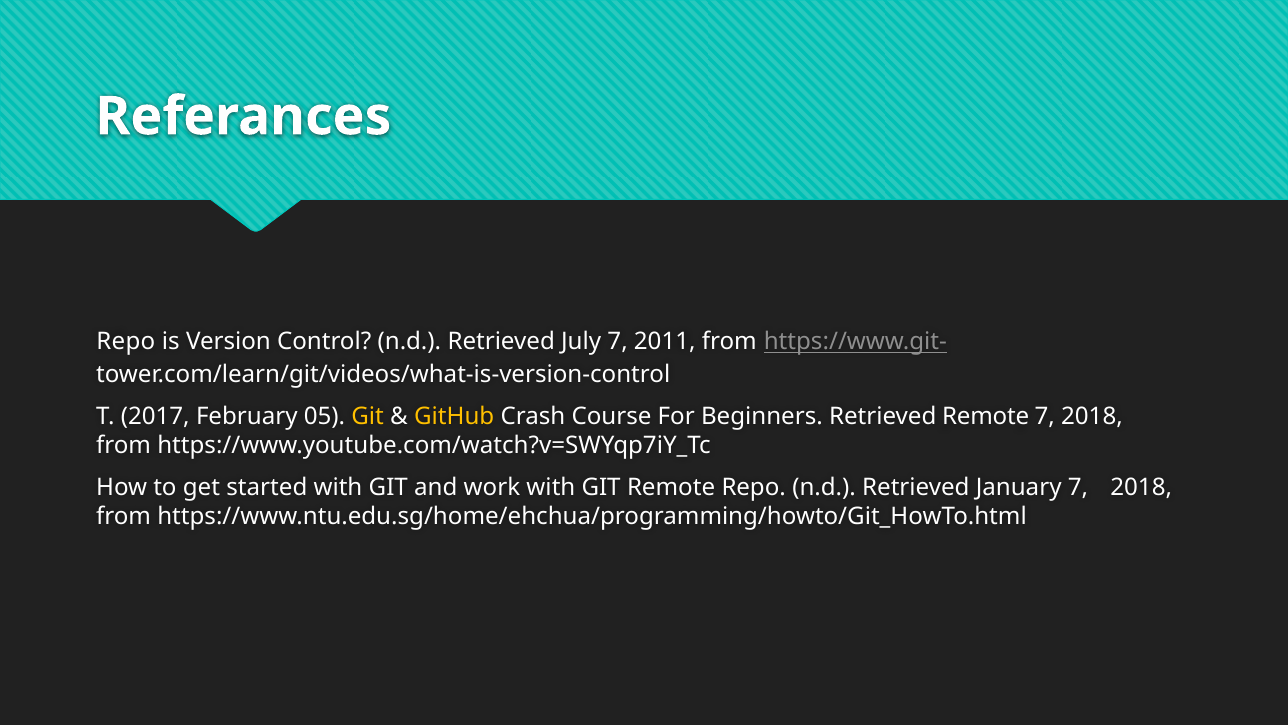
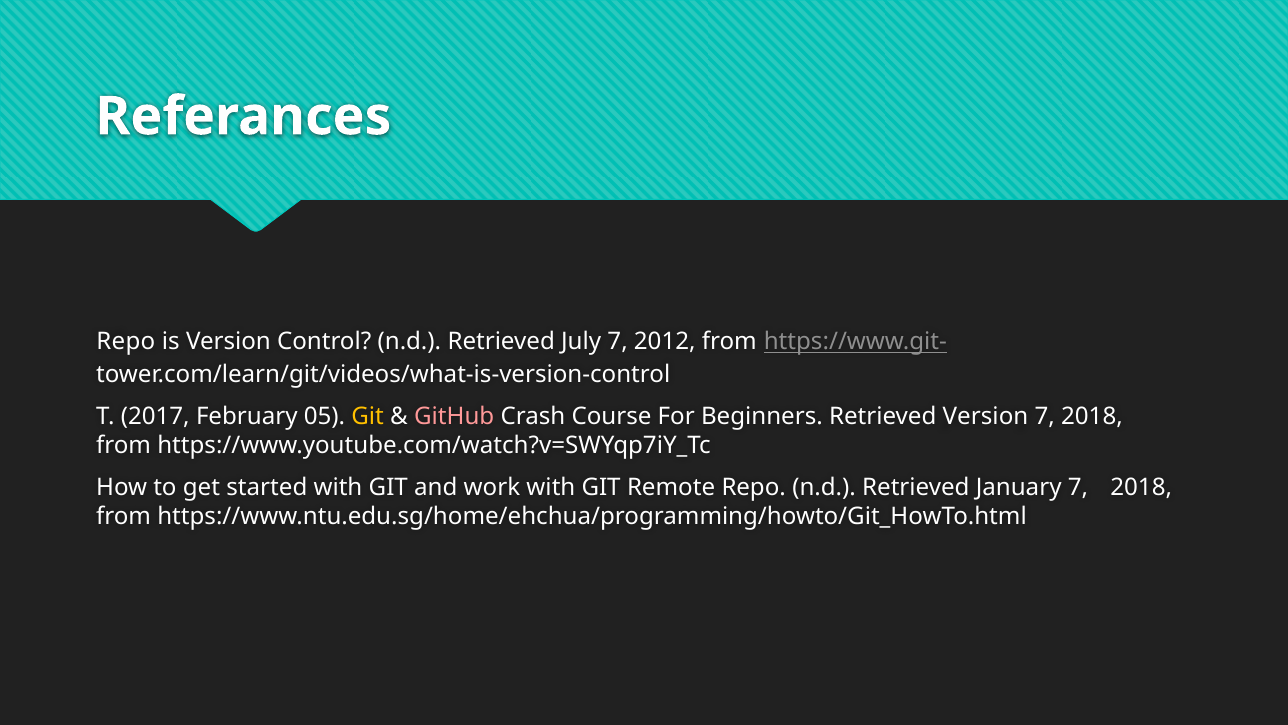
2011: 2011 -> 2012 (665, 341)
GitHub colour: yellow -> pink (454, 416)
Retrieved Remote: Remote -> Version (986, 416)
